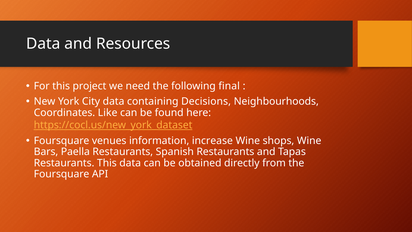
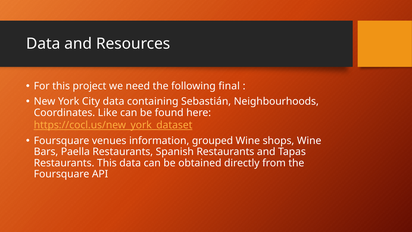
Decisions: Decisions -> Sebastián (206, 101)
increase: increase -> grouped (212, 141)
